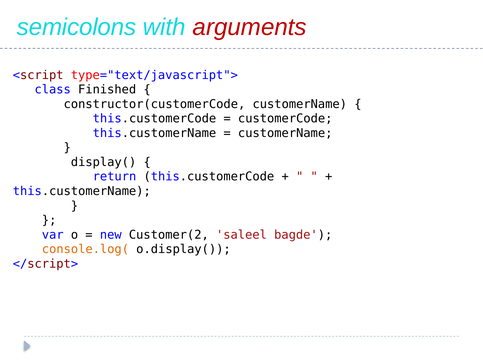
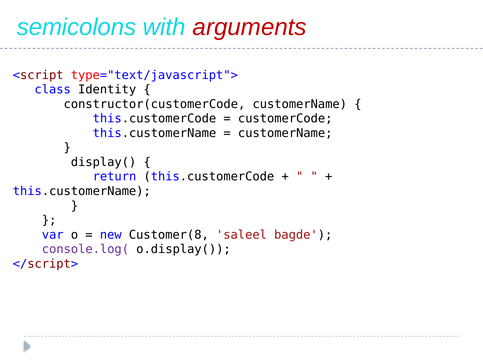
Finished: Finished -> Identity (107, 89)
Customer(2: Customer(2 -> Customer(8 (169, 234)
console.log( colour: orange -> purple (85, 249)
